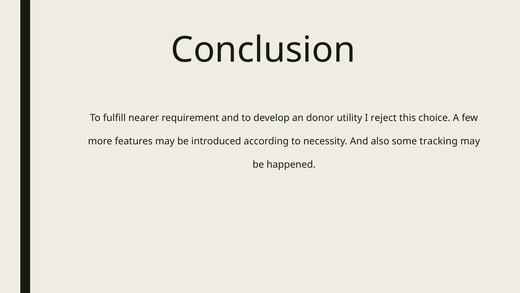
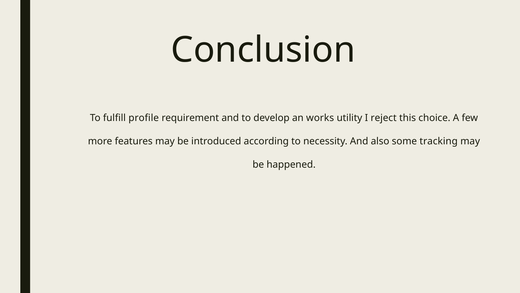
nearer: nearer -> profile (144, 118)
donor: donor -> works (320, 118)
